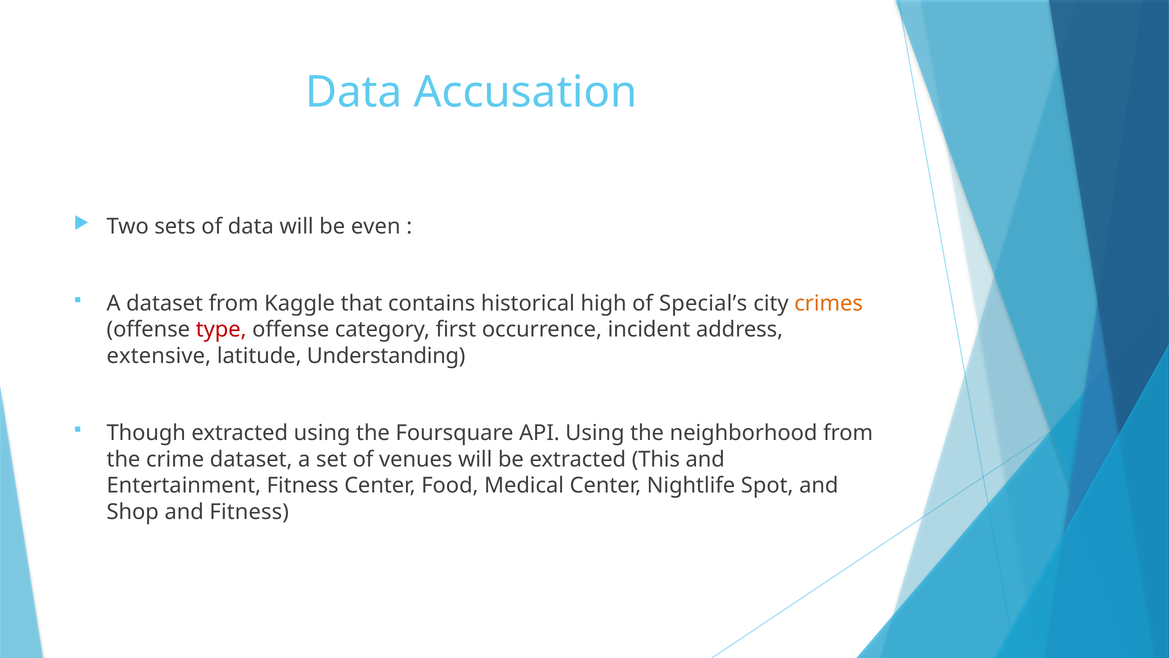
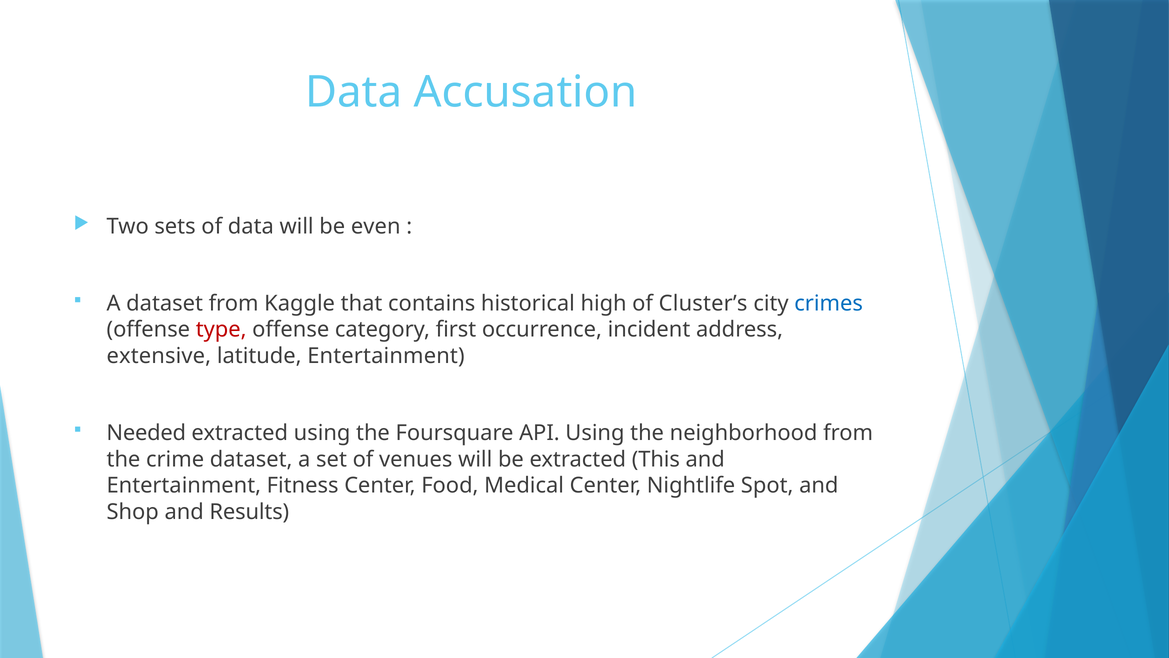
Special’s: Special’s -> Cluster’s (703, 303)
crimes colour: orange -> blue (829, 303)
latitude Understanding: Understanding -> Entertainment (386, 356)
Though: Though -> Needed (146, 433)
and Fitness: Fitness -> Results (249, 512)
